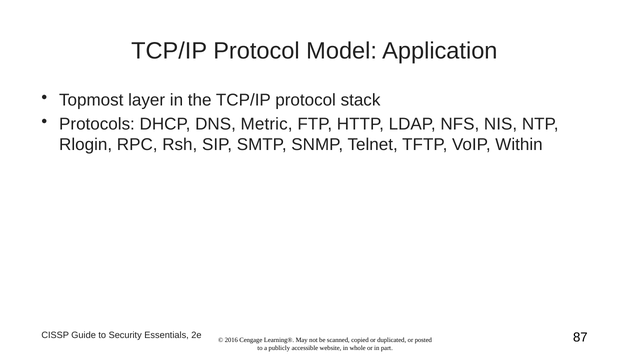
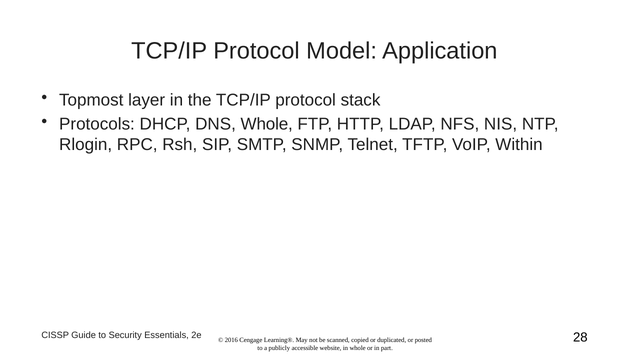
DNS Metric: Metric -> Whole (267, 124)
87: 87 -> 28 (580, 337)
